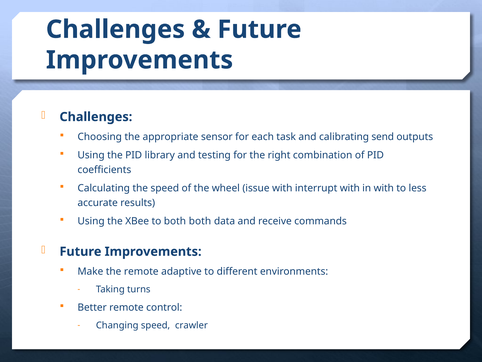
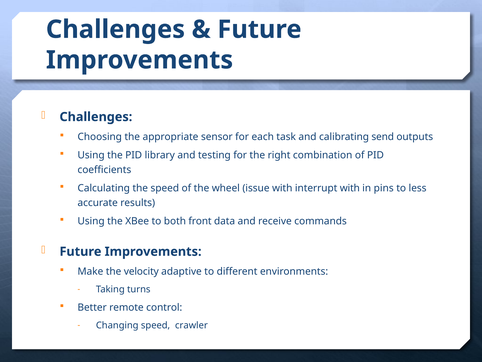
in with: with -> pins (384, 188)
both both: both -> front (200, 221)
the remote: remote -> velocity (141, 271)
